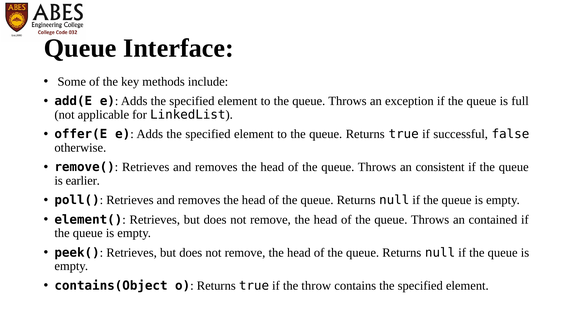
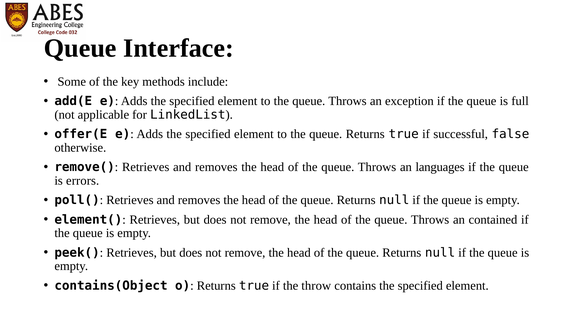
consistent: consistent -> languages (440, 167)
earlier: earlier -> errors (83, 181)
